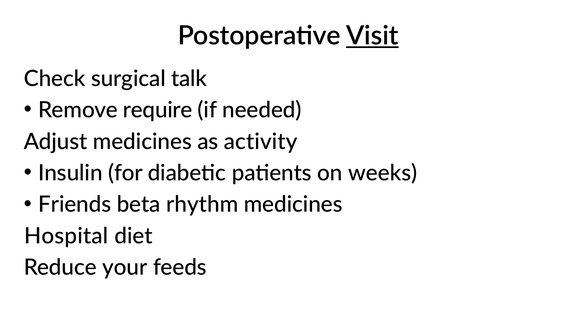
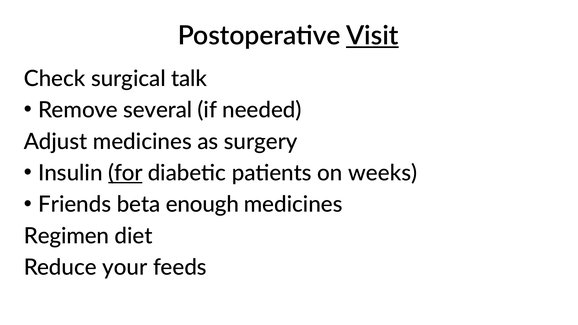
require: require -> several (158, 110)
activity: activity -> surgery (261, 142)
for underline: none -> present (125, 173)
rhythm: rhythm -> enough (202, 205)
Hospital: Hospital -> Regimen (66, 236)
